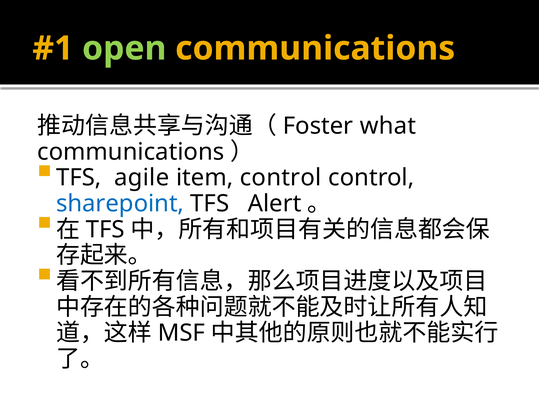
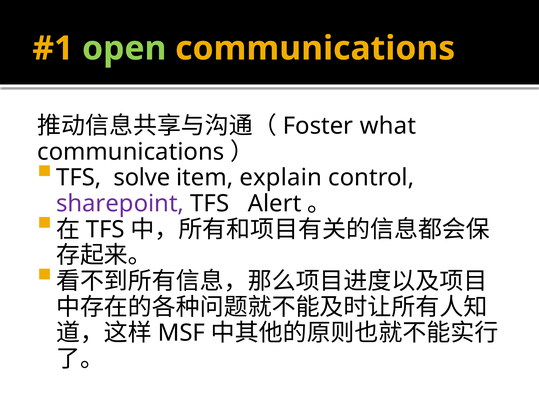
agile: agile -> solve (142, 178)
item control: control -> explain (281, 178)
sharepoint colour: blue -> purple (120, 204)
